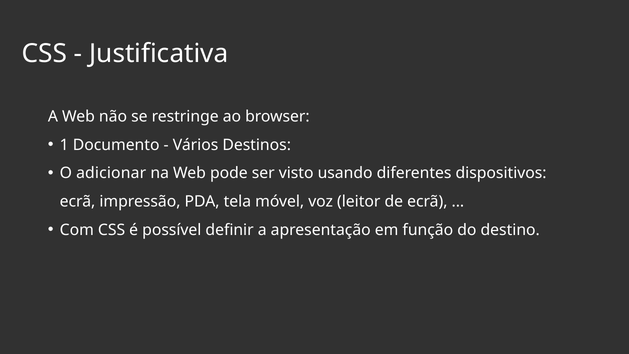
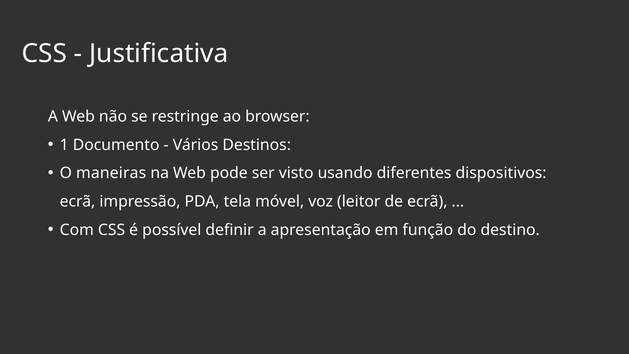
adicionar: adicionar -> maneiras (111, 173)
